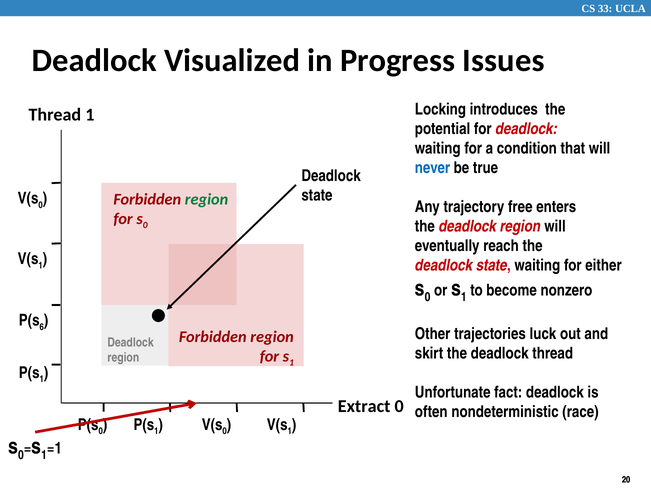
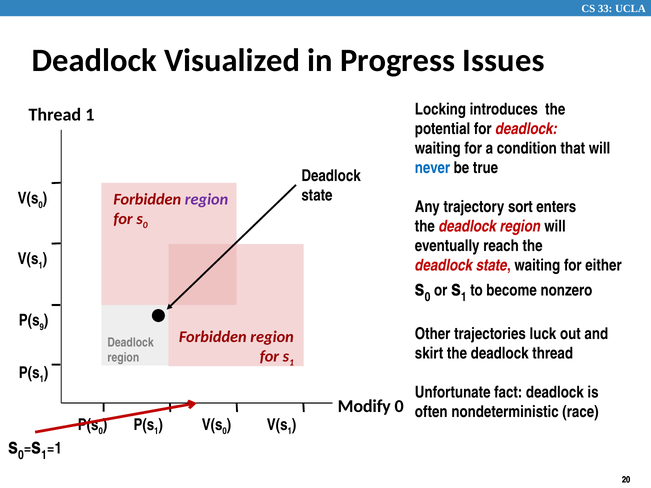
region colour: green -> purple (207, 199)
free: free -> sort (520, 207)
6: 6 -> 9 (42, 327)
Extract: Extract -> Modify (364, 407)
